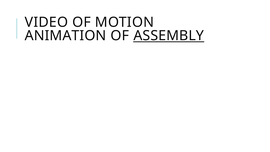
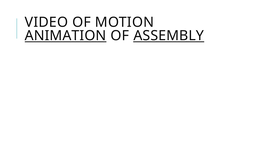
ANIMATION underline: none -> present (65, 36)
